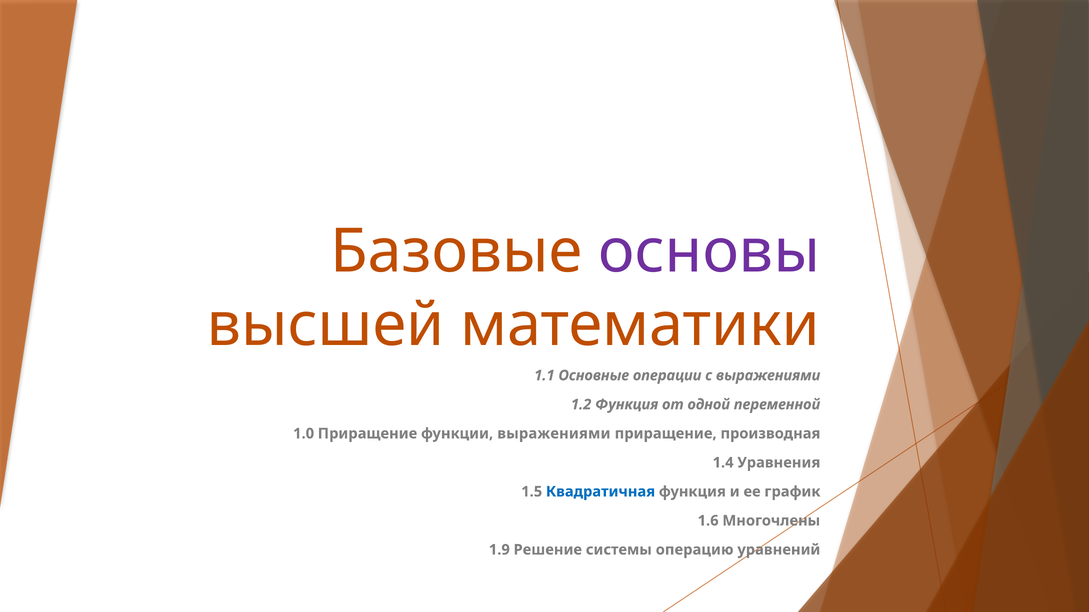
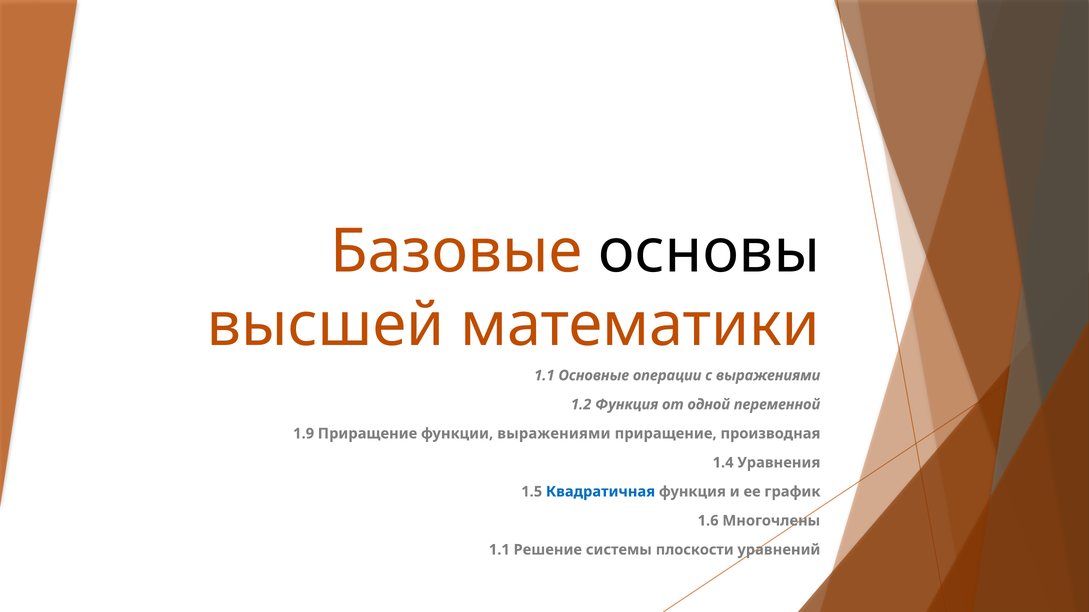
основы colour: purple -> black (709, 252)
1.0: 1.0 -> 1.9 (304, 434)
1.9: 1.9 -> 1.1 (499, 550)
операцию: операцию -> плоскости (695, 550)
